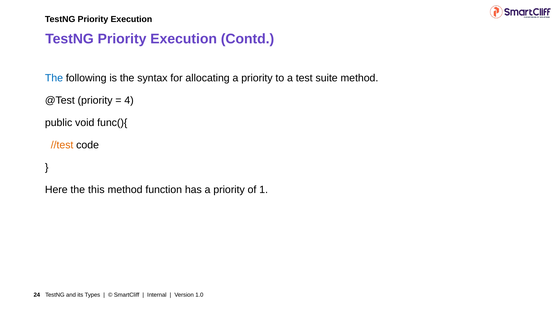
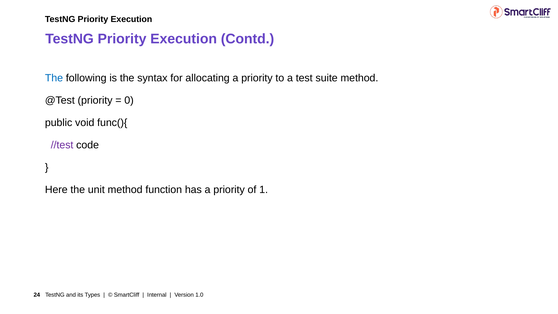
4: 4 -> 0 (129, 100)
//test colour: orange -> purple (62, 145)
this: this -> unit (96, 190)
